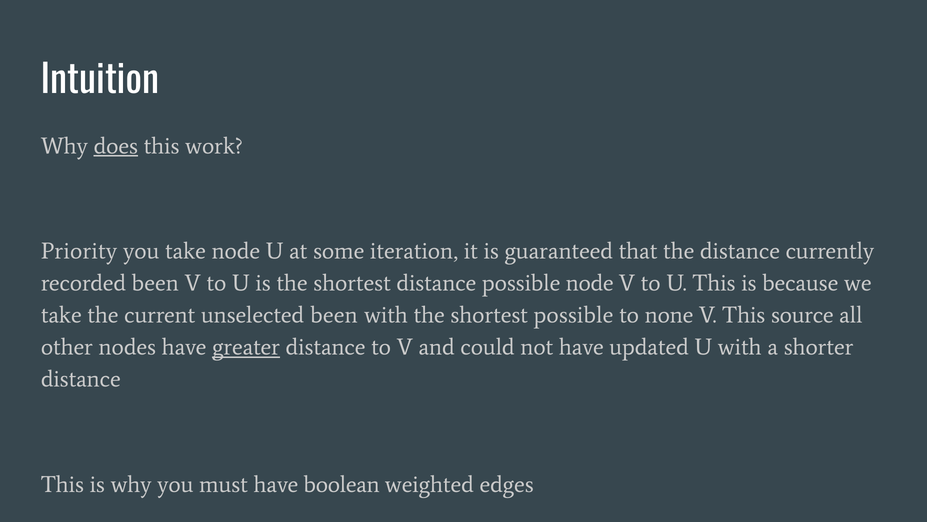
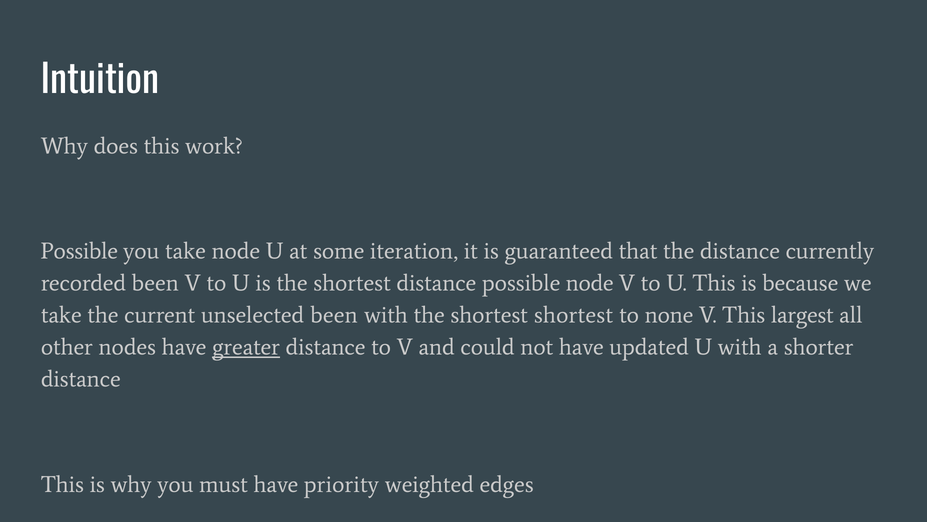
does underline: present -> none (116, 146)
Priority: Priority -> Possible (79, 251)
shortest possible: possible -> shortest (573, 315)
source: source -> largest (802, 315)
boolean: boolean -> priority (341, 484)
